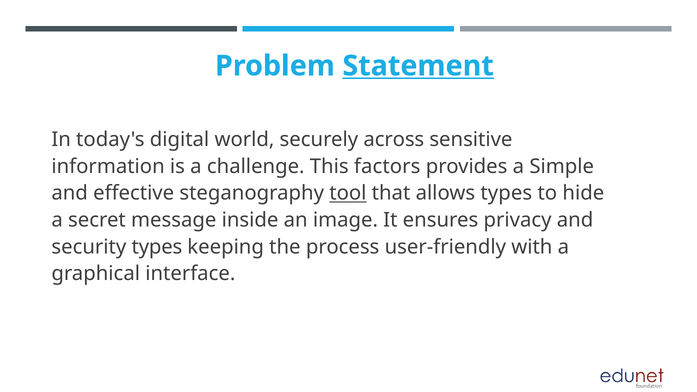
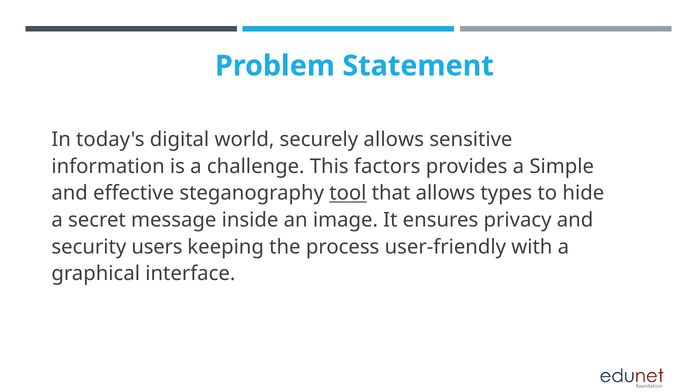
Statement underline: present -> none (418, 66)
securely across: across -> allows (394, 140)
security types: types -> users (157, 247)
